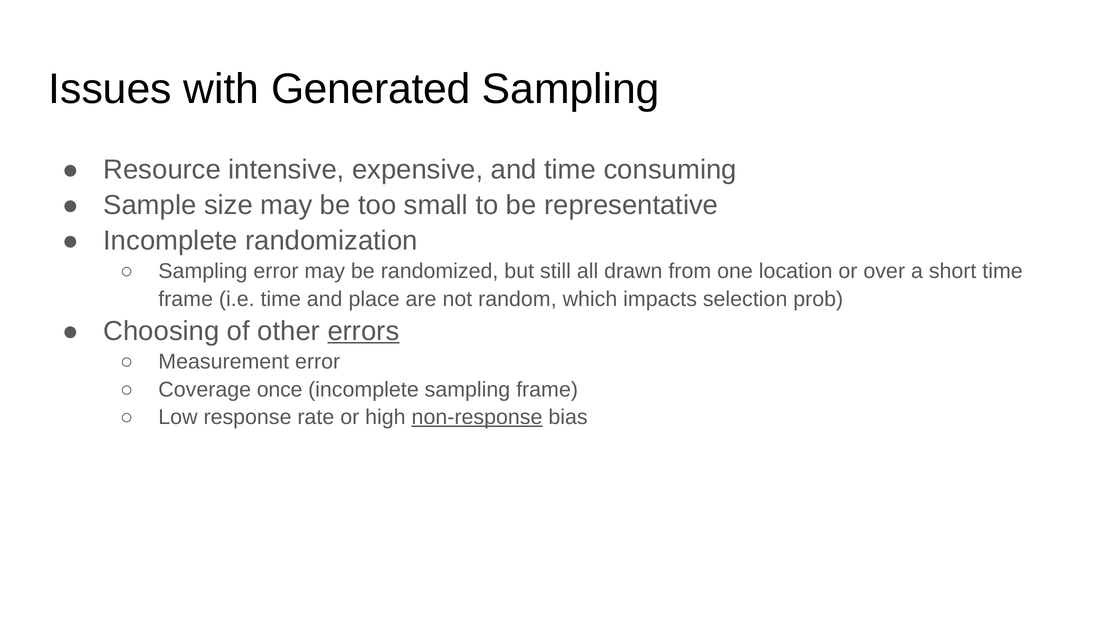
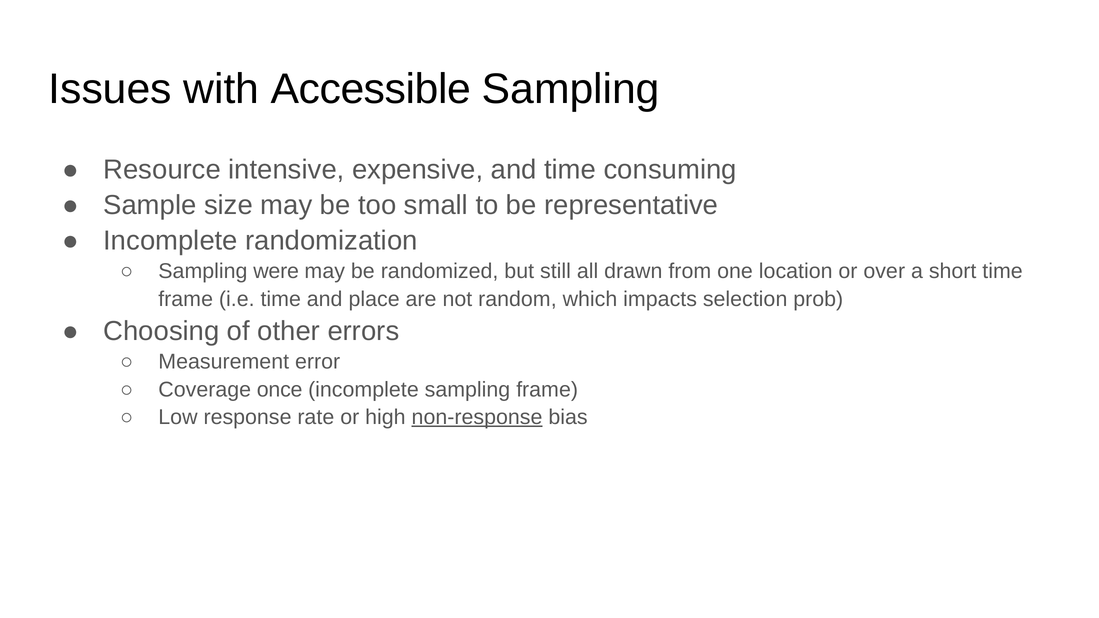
Generated: Generated -> Accessible (371, 89)
Sampling error: error -> were (276, 272)
errors underline: present -> none (363, 331)
